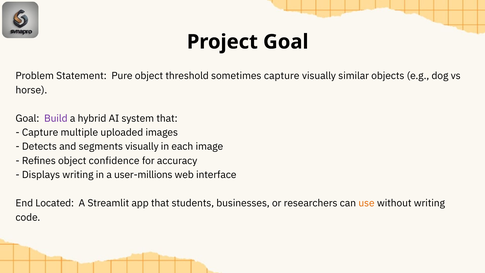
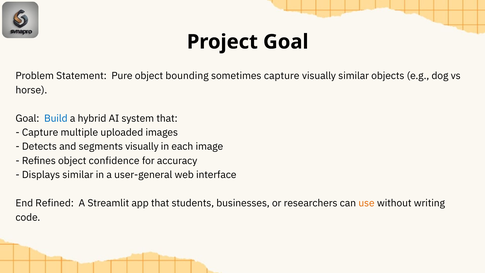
threshold: threshold -> bounding (187, 76)
Build colour: purple -> blue (56, 118)
Displays writing: writing -> similar (78, 175)
user-millions: user-millions -> user-general (143, 175)
Located: Located -> Refined (55, 203)
